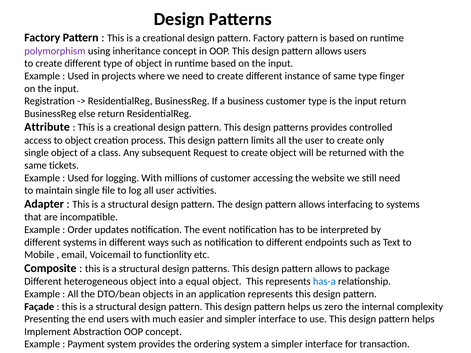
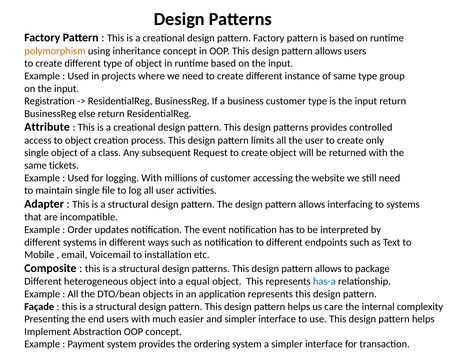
polymorphism colour: purple -> orange (55, 51)
finger: finger -> group (392, 76)
functionlity: functionlity -> installation (168, 255)
zero: zero -> care (334, 307)
